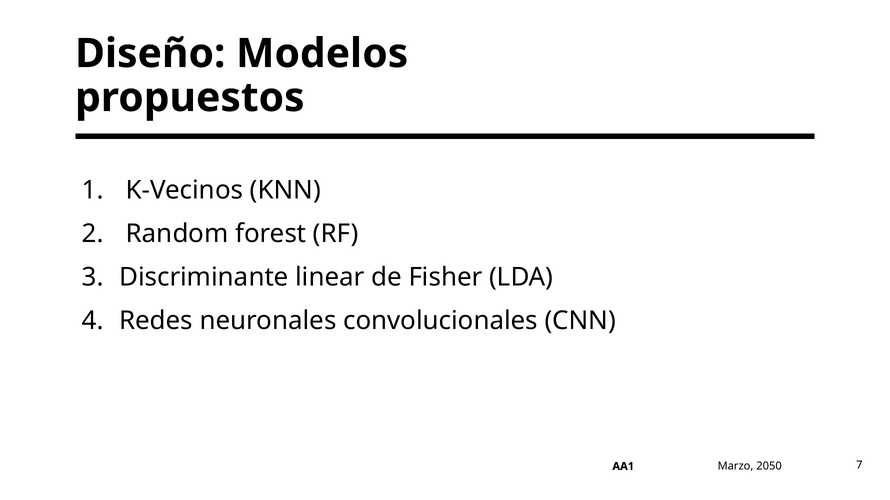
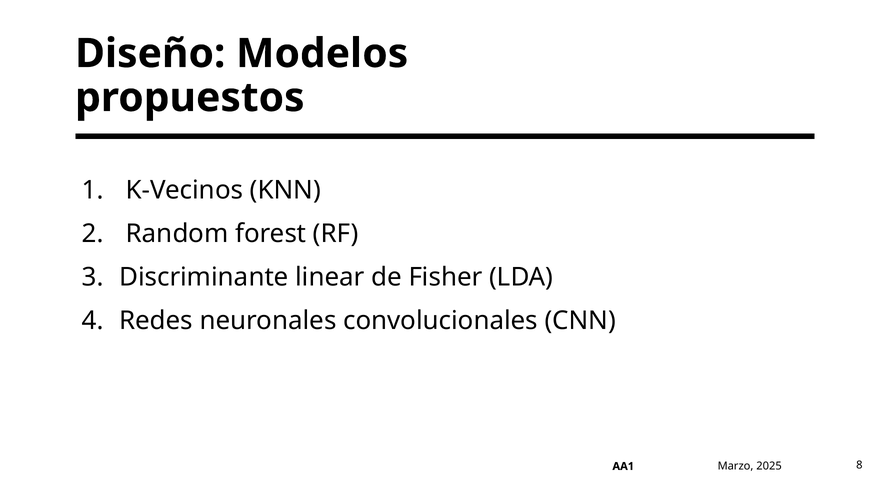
2050: 2050 -> 2025 (769, 467)
7: 7 -> 8 (859, 466)
